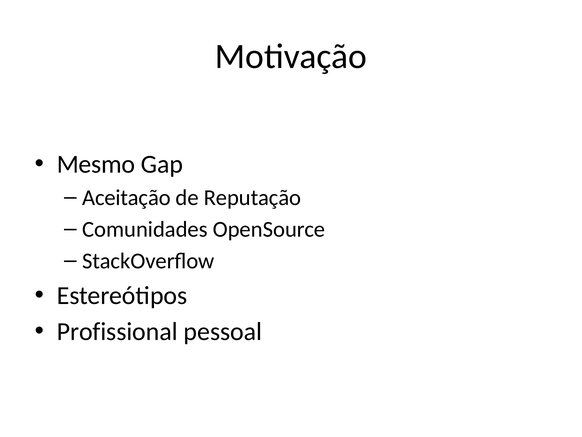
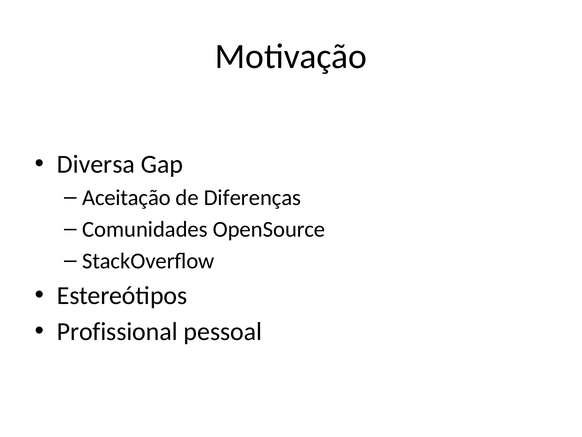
Mesmo: Mesmo -> Diversa (96, 164)
Reputação: Reputação -> Diferenças (252, 197)
